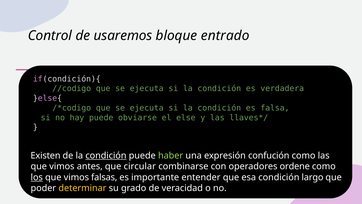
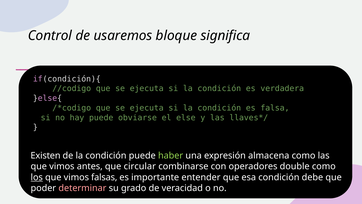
entrado: entrado -> significa (225, 35)
condición underline: present -> none (106, 155)
confución: confución -> almacena (269, 155)
ordene: ordene -> double (295, 166)
largo: largo -> debe (312, 177)
determinar colour: yellow -> pink (82, 188)
